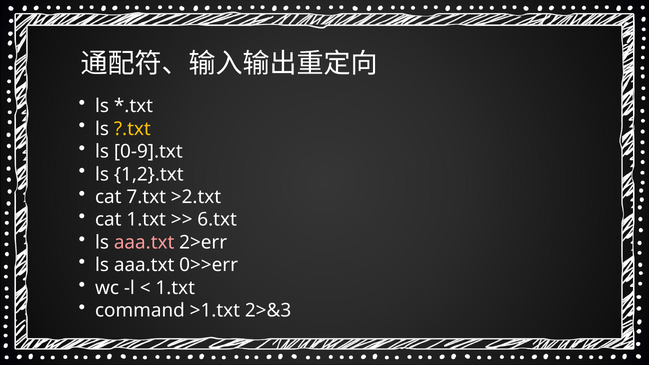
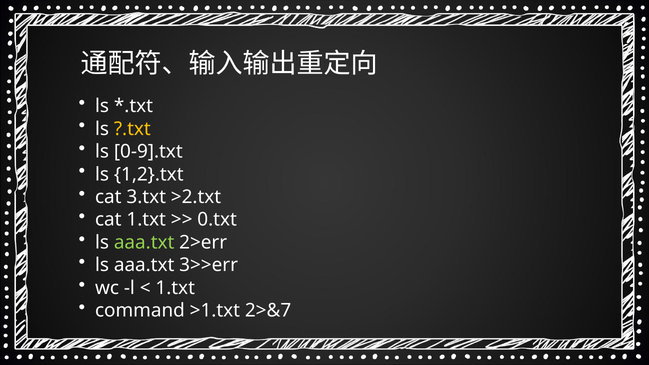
7.txt: 7.txt -> 3.txt (146, 197)
6.txt: 6.txt -> 0.txt (217, 220)
aaa.txt colour: pink -> light green (144, 242)
0>>err: 0>>err -> 3>>err (209, 265)
2>&3: 2>&3 -> 2>&7 (268, 311)
